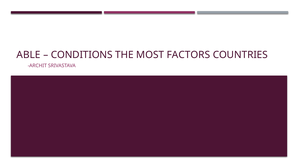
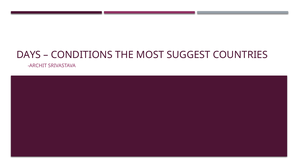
ABLE: ABLE -> DAYS (29, 55)
FACTORS: FACTORS -> SUGGEST (189, 55)
